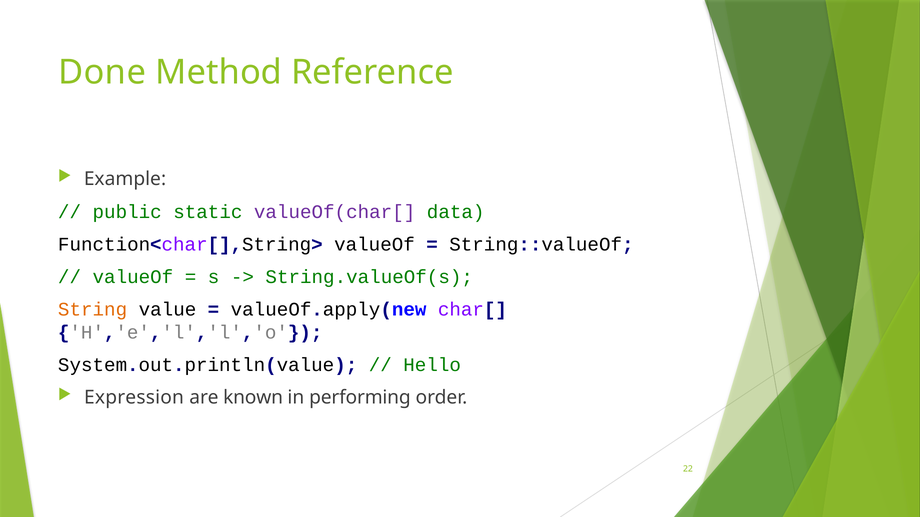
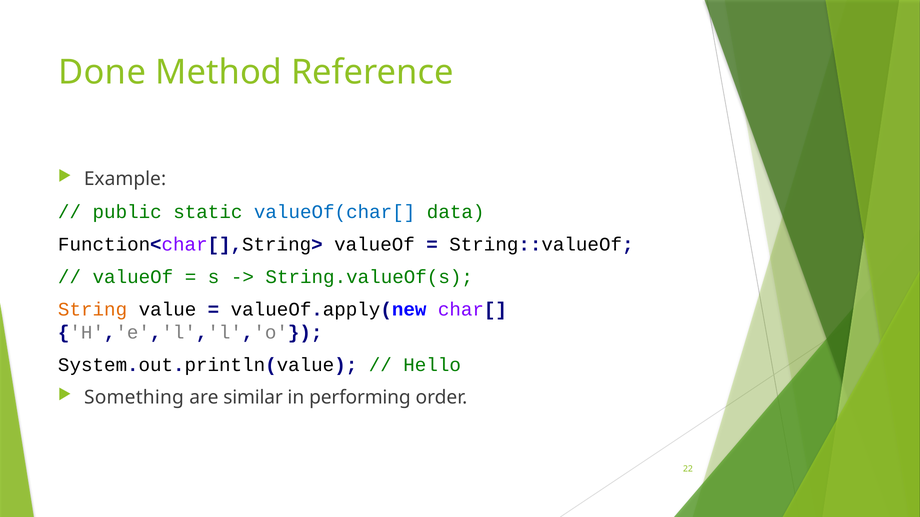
valueOf(char[ colour: purple -> blue (335, 212)
Expression: Expression -> Something (134, 398)
known: known -> similar (253, 398)
